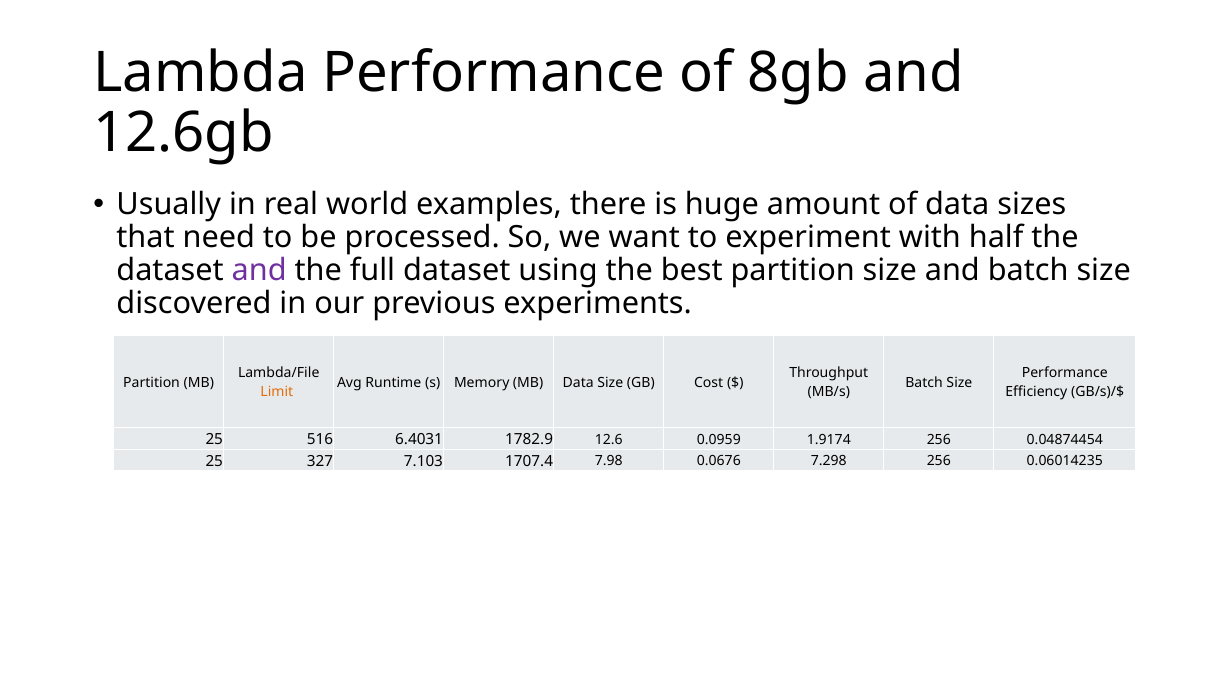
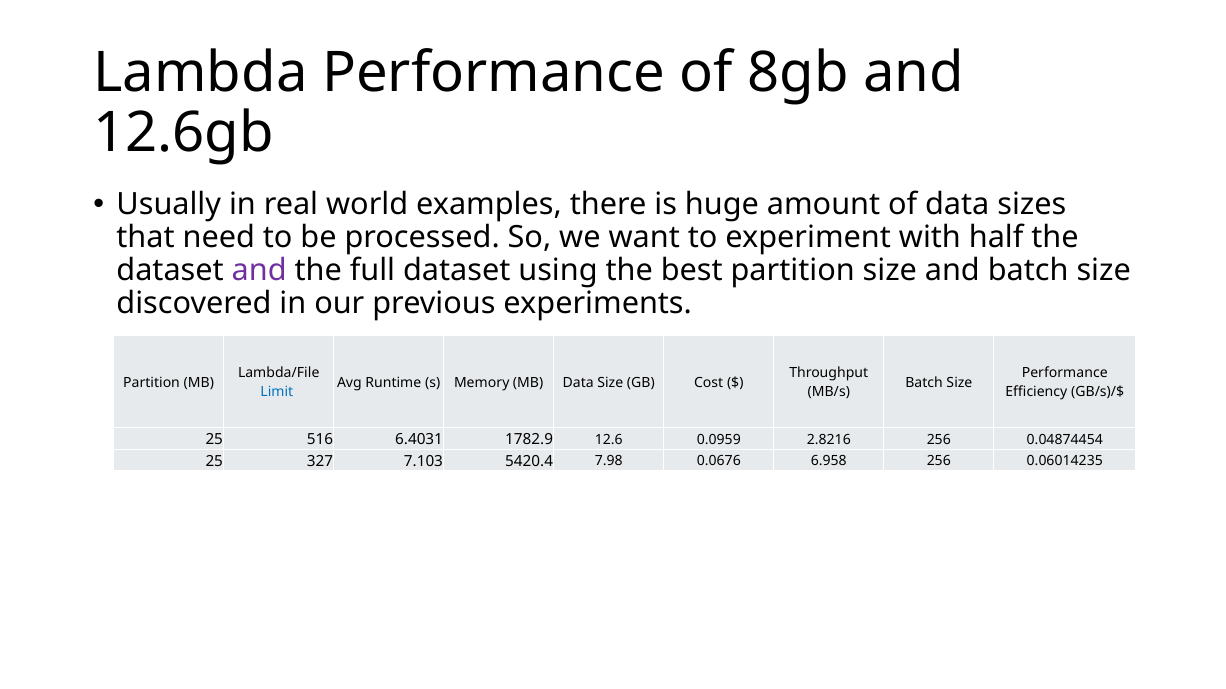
Limit colour: orange -> blue (277, 392)
1.9174: 1.9174 -> 2.8216 (829, 440)
1707.4: 1707.4 -> 5420.4 (529, 462)
7.298: 7.298 -> 6.958 (829, 462)
